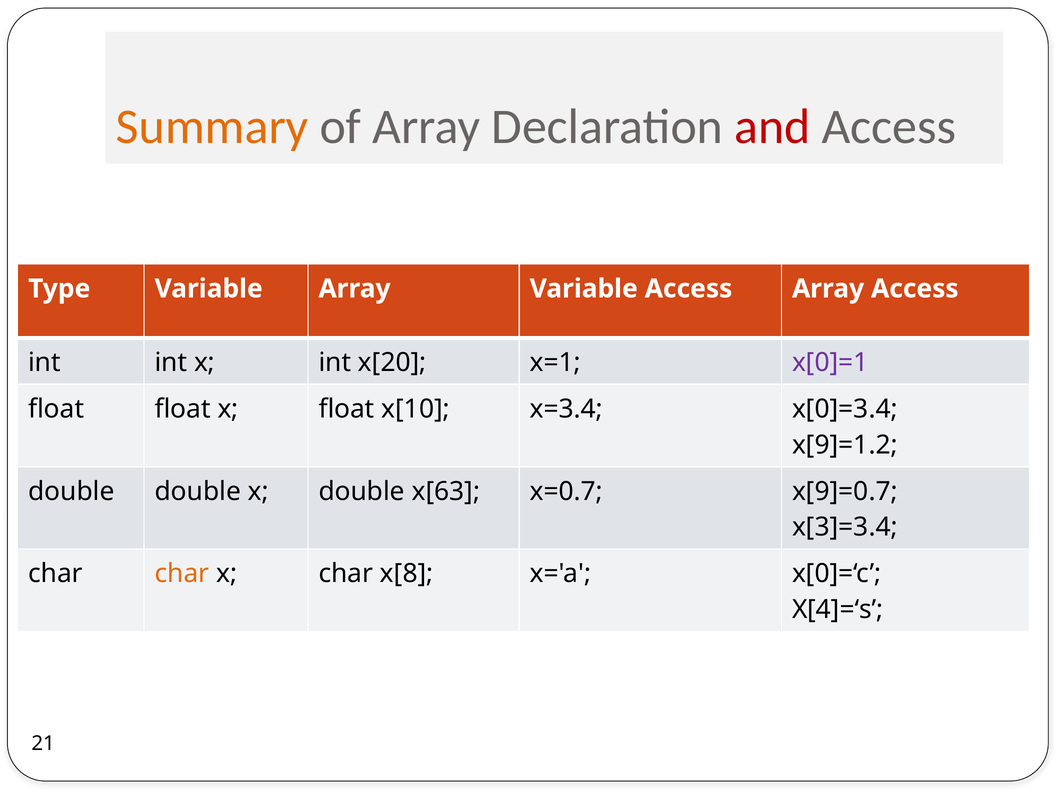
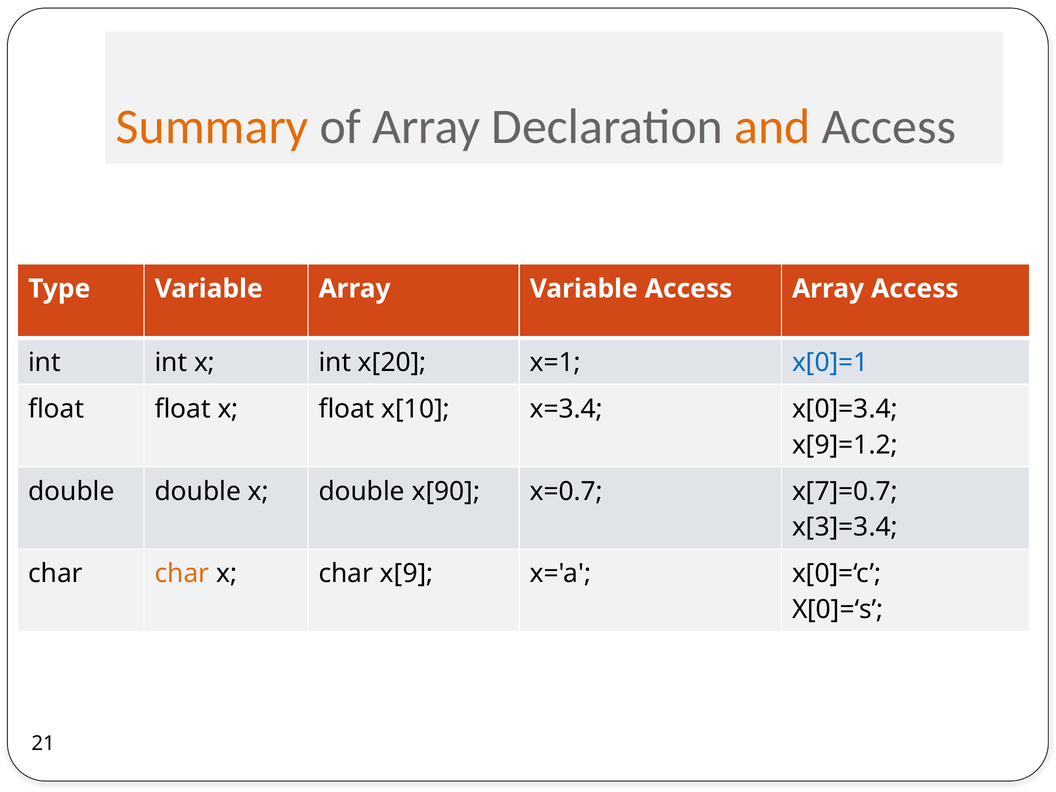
and colour: red -> orange (772, 127)
x[0]=1 colour: purple -> blue (830, 363)
x[63: x[63 -> x[90 (446, 491)
x[9]=0.7: x[9]=0.7 -> x[7]=0.7 (845, 491)
x[8: x[8 -> x[9 (407, 574)
X[4]=‘s: X[4]=‘s -> X[0]=‘s (838, 610)
